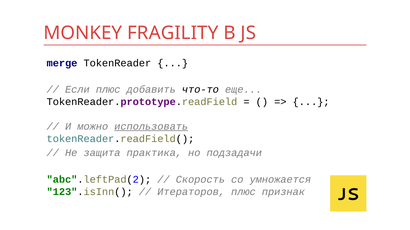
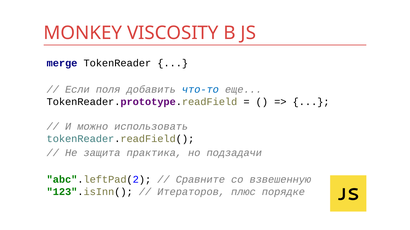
FRAGILITY: FRAGILITY -> VISCOSITY (173, 33)
Если плюс: плюс -> поля (108, 90)
что-то colour: black -> blue (200, 90)
использовать underline: present -> none (151, 127)
Скорость: Скорость -> Сравните (200, 180)
умножается: умножается -> взвешенную (280, 180)
признак: признак -> порядке (283, 192)
